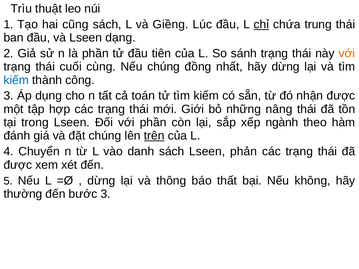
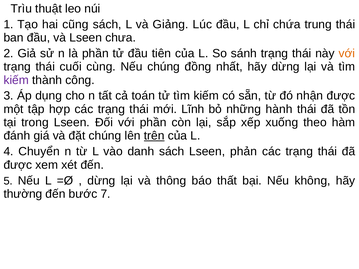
Giềng: Giềng -> Giảng (171, 24)
chỉ underline: present -> none (261, 24)
dạng: dạng -> chưa (121, 38)
kiếm colour: blue -> purple (16, 80)
Giới: Giới -> Lĩnh (193, 109)
nâng: nâng -> hành (279, 109)
ngành: ngành -> xuống (282, 123)
bước 3: 3 -> 7 (106, 194)
